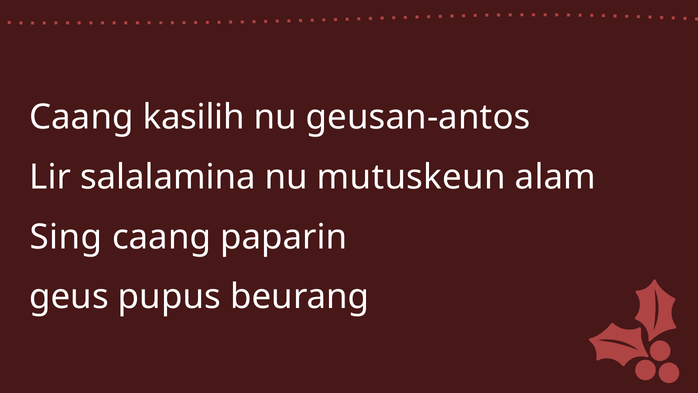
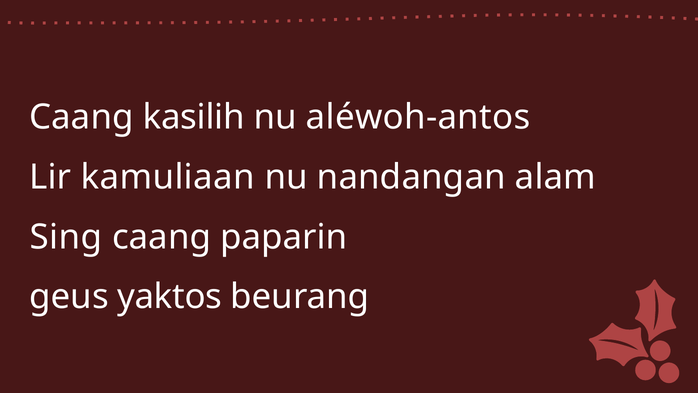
geusan-antos: geusan-antos -> aléwoh-antos (418, 117)
salalamina: salalamina -> kamuliaan (168, 177)
mutuskeun: mutuskeun -> nandangan (411, 177)
pupus: pupus -> yaktos (170, 297)
